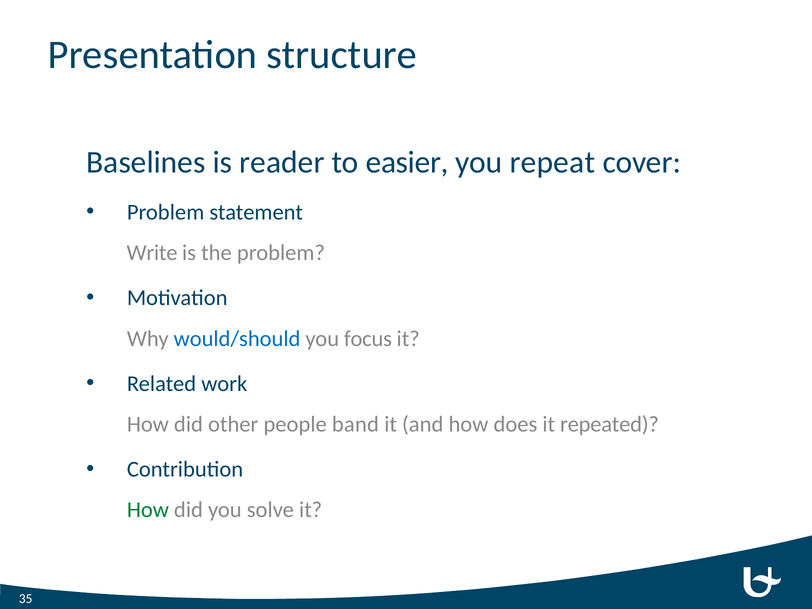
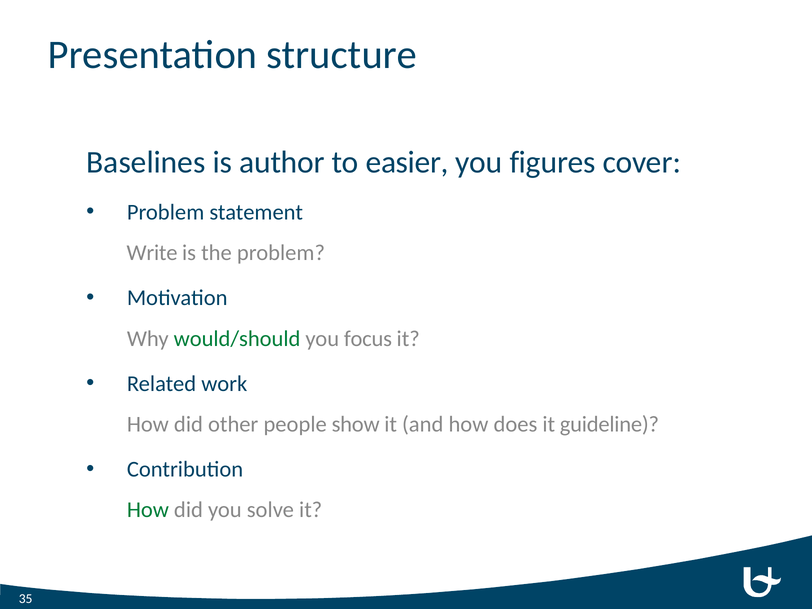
reader: reader -> author (282, 162)
repeat: repeat -> figures (553, 162)
would/should colour: blue -> green (237, 339)
band: band -> show (356, 424)
repeated: repeated -> guideline (609, 424)
